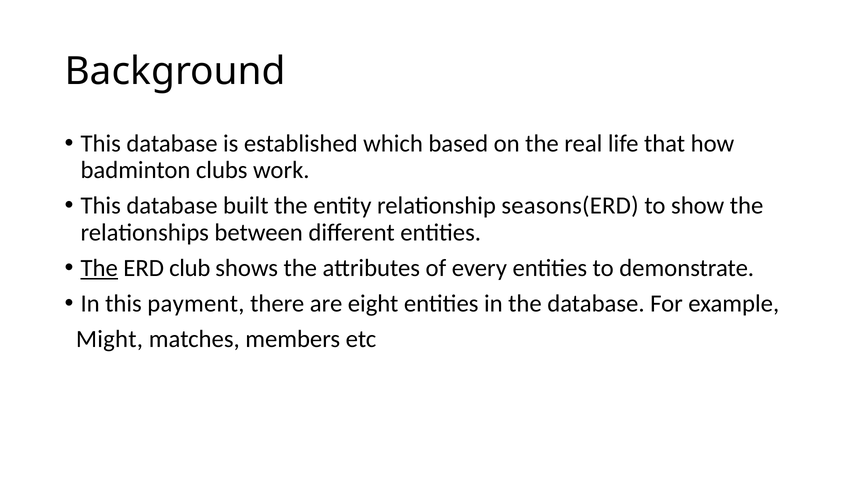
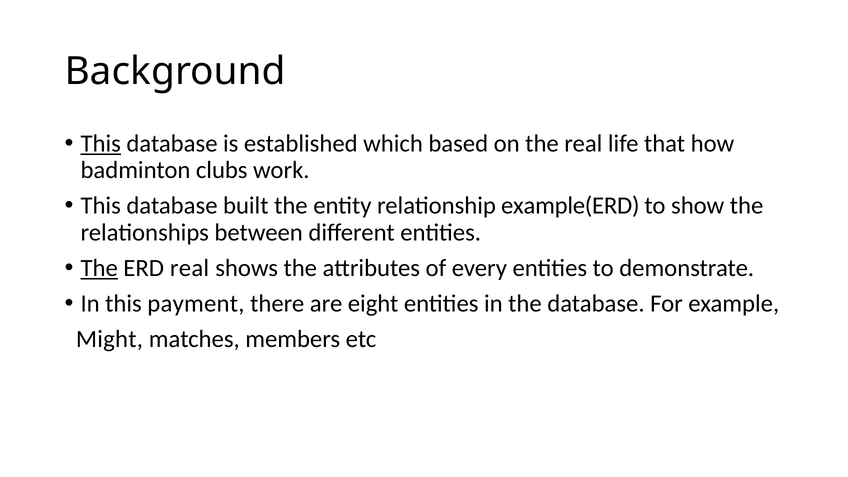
This underline: none -> present (101, 143)
seasons(ERD: seasons(ERD -> example(ERD (570, 206)
ERD club: club -> real (190, 268)
